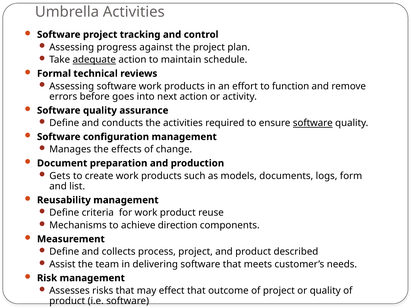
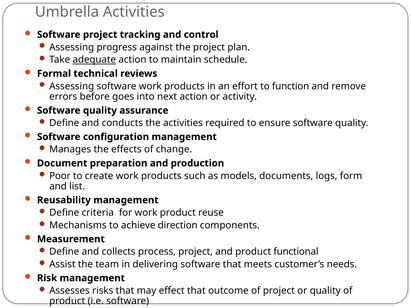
software underline: present -> none (313, 123)
Gets: Gets -> Poor (60, 176)
described: described -> functional (296, 252)
